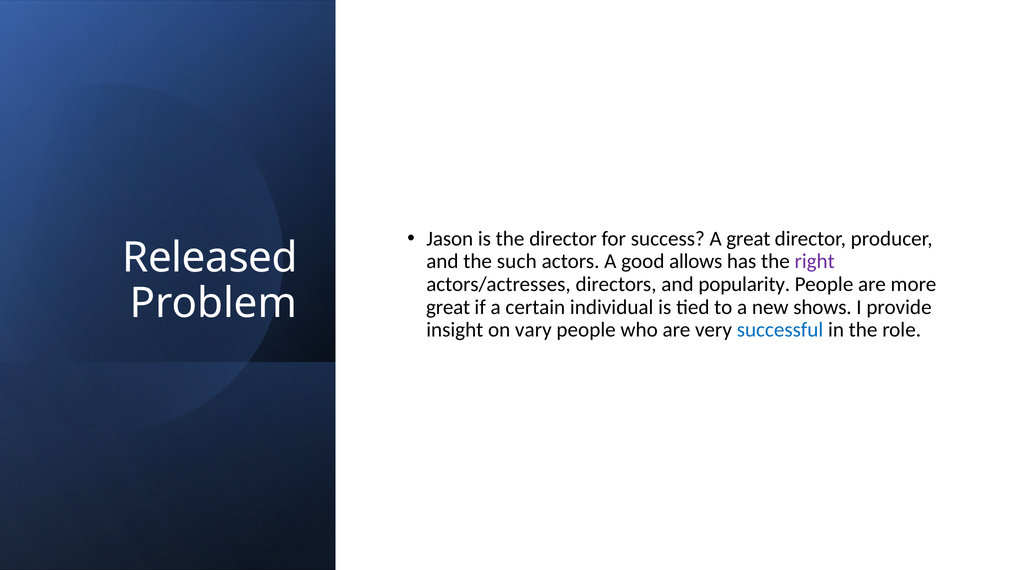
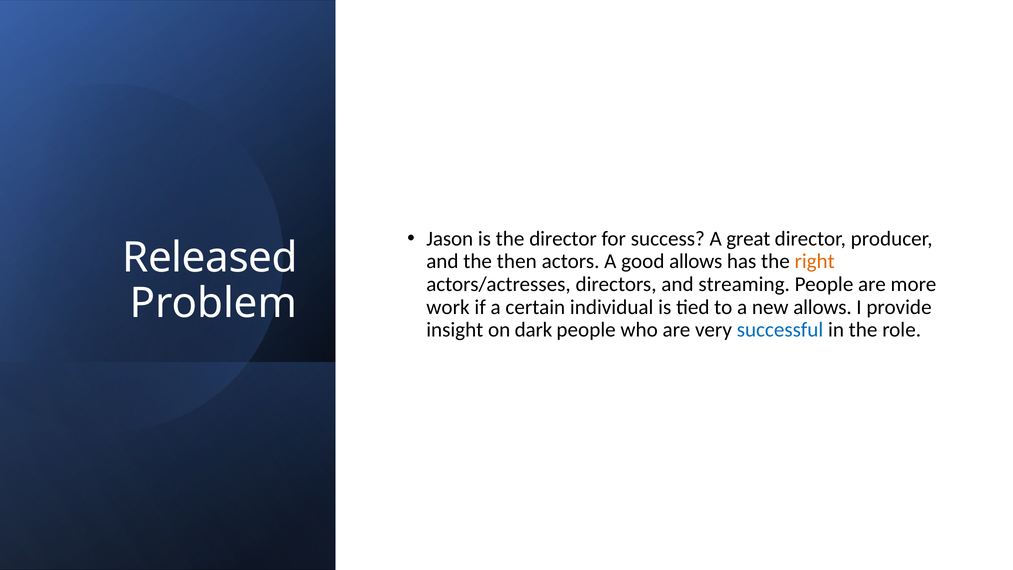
such: such -> then (517, 261)
right colour: purple -> orange (815, 261)
popularity: popularity -> streaming (744, 284)
great: great -> work (448, 307)
new shows: shows -> allows (823, 307)
vary: vary -> dark (533, 330)
